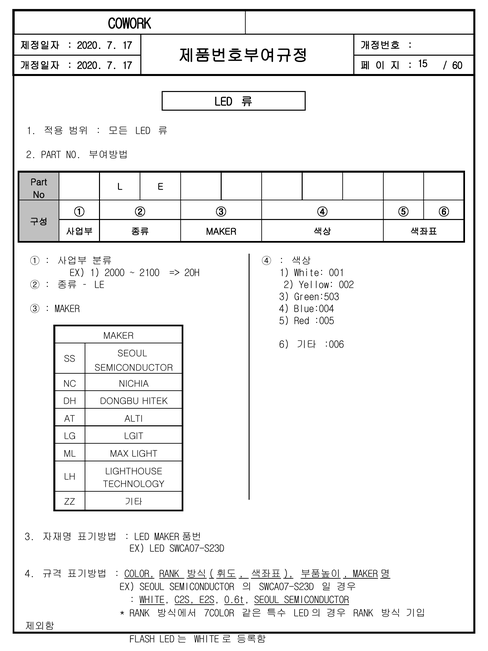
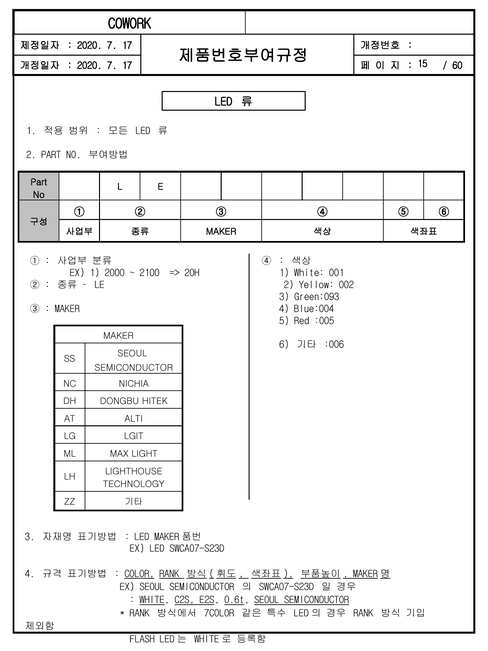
Green:503: Green:503 -> Green:093 (317, 297)
